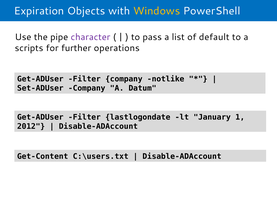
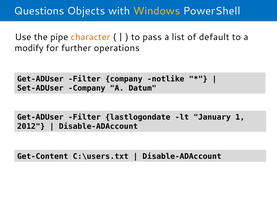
Expiration: Expiration -> Questions (39, 11)
character colour: purple -> orange (91, 37)
scripts: scripts -> modify (29, 48)
